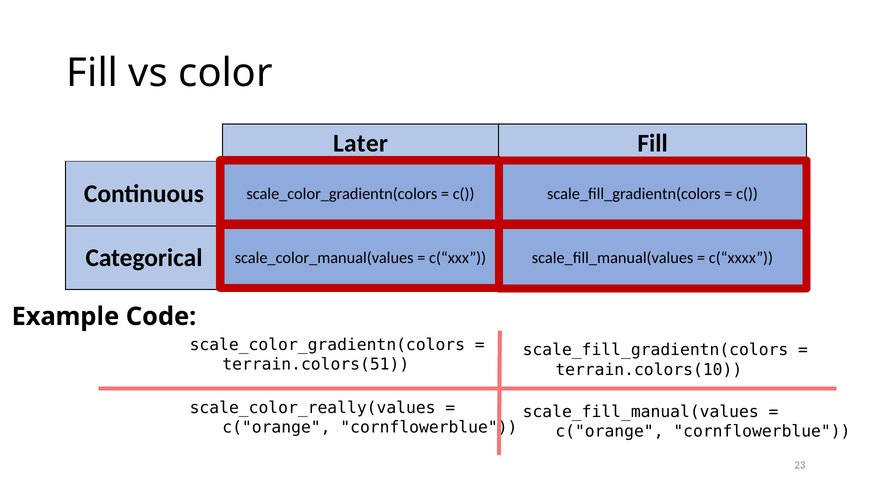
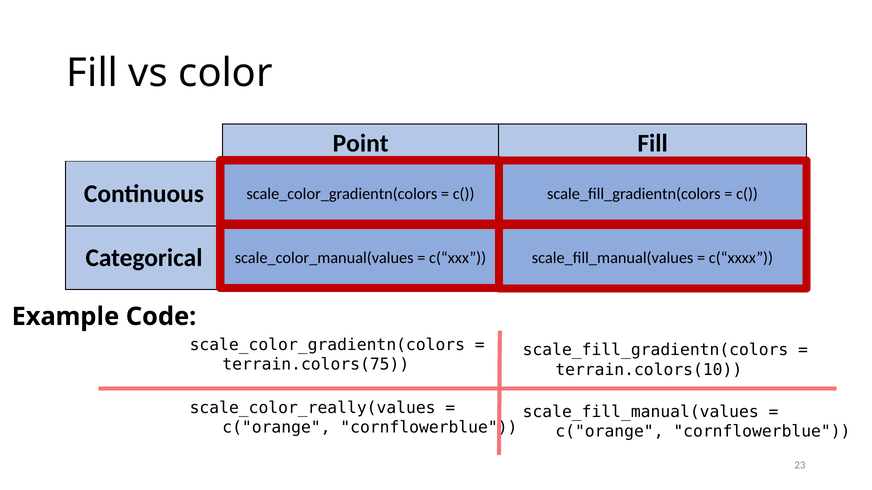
Later: Later -> Point (361, 143)
terrain.colors(51: terrain.colors(51 -> terrain.colors(75 (316, 365)
